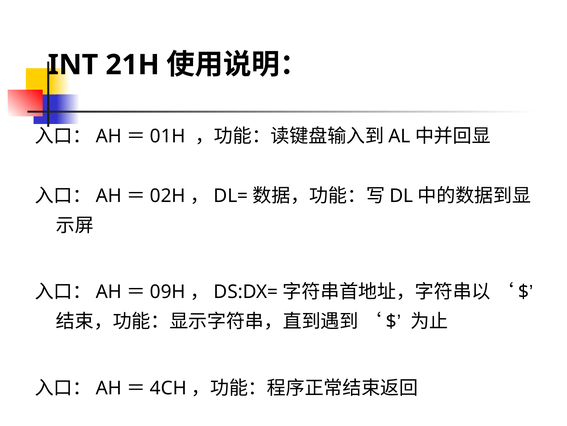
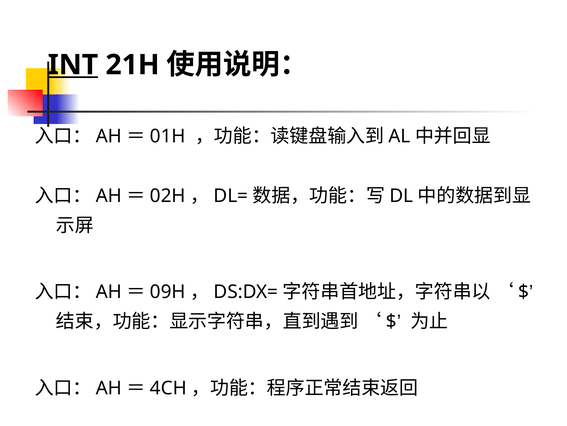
INT underline: none -> present (73, 65)
